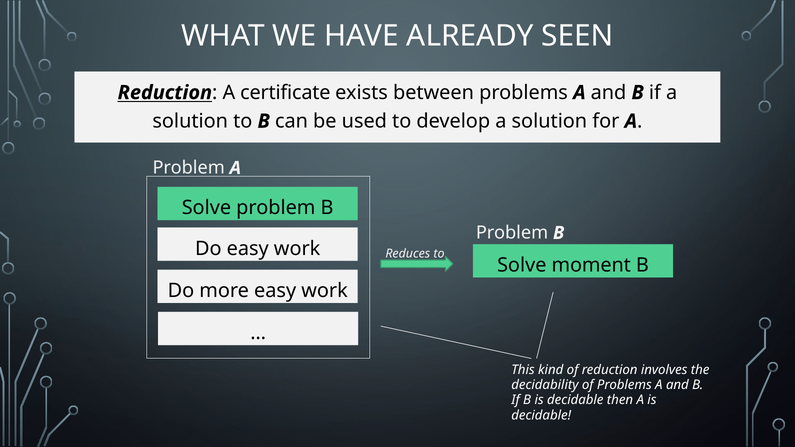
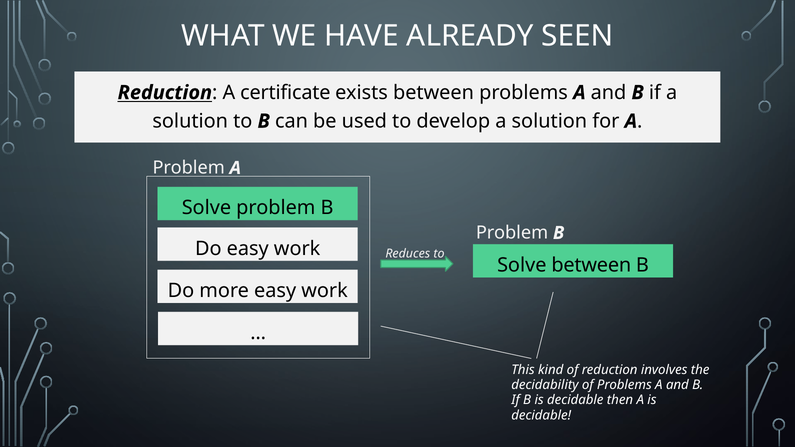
Solve moment: moment -> between (591, 265)
